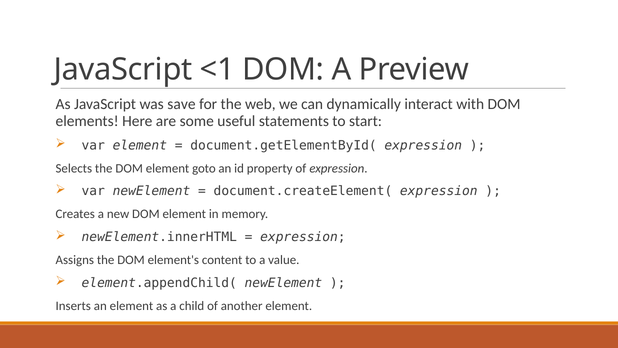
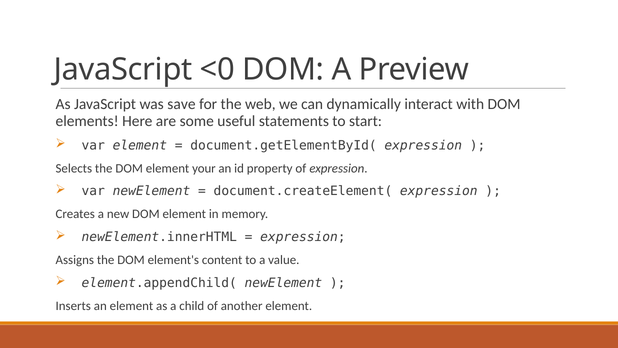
<1: <1 -> <0 (217, 70)
goto: goto -> your (204, 168)
